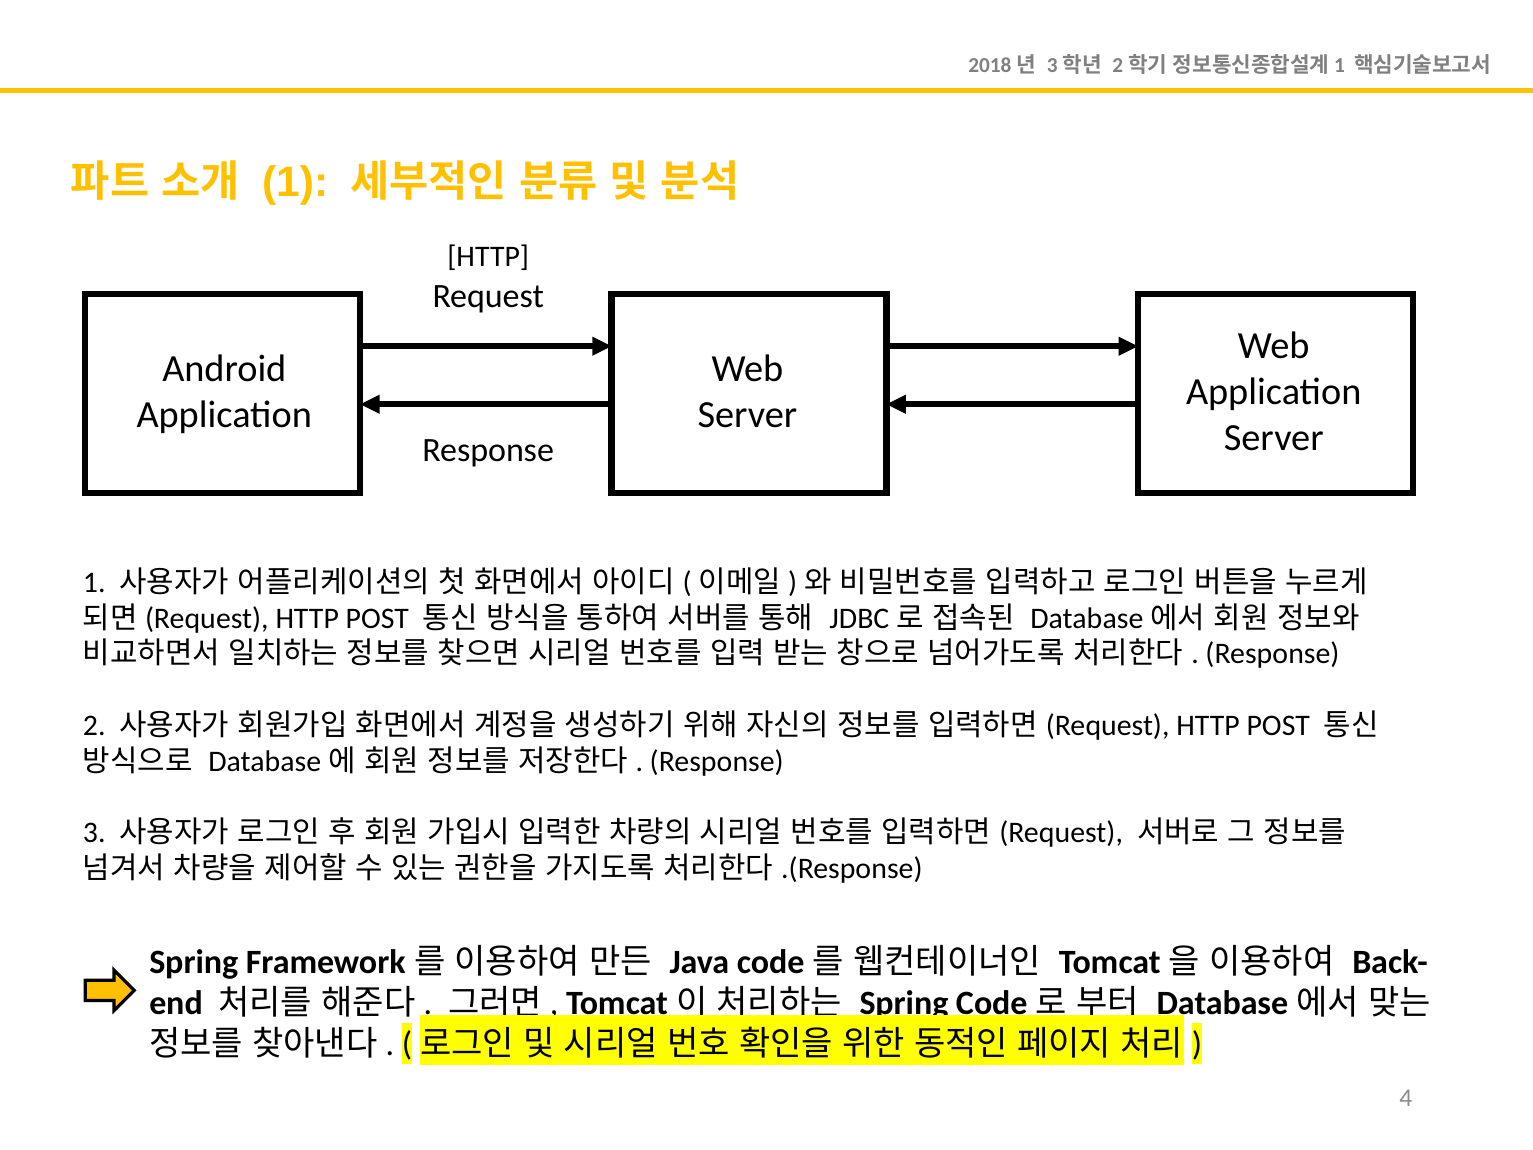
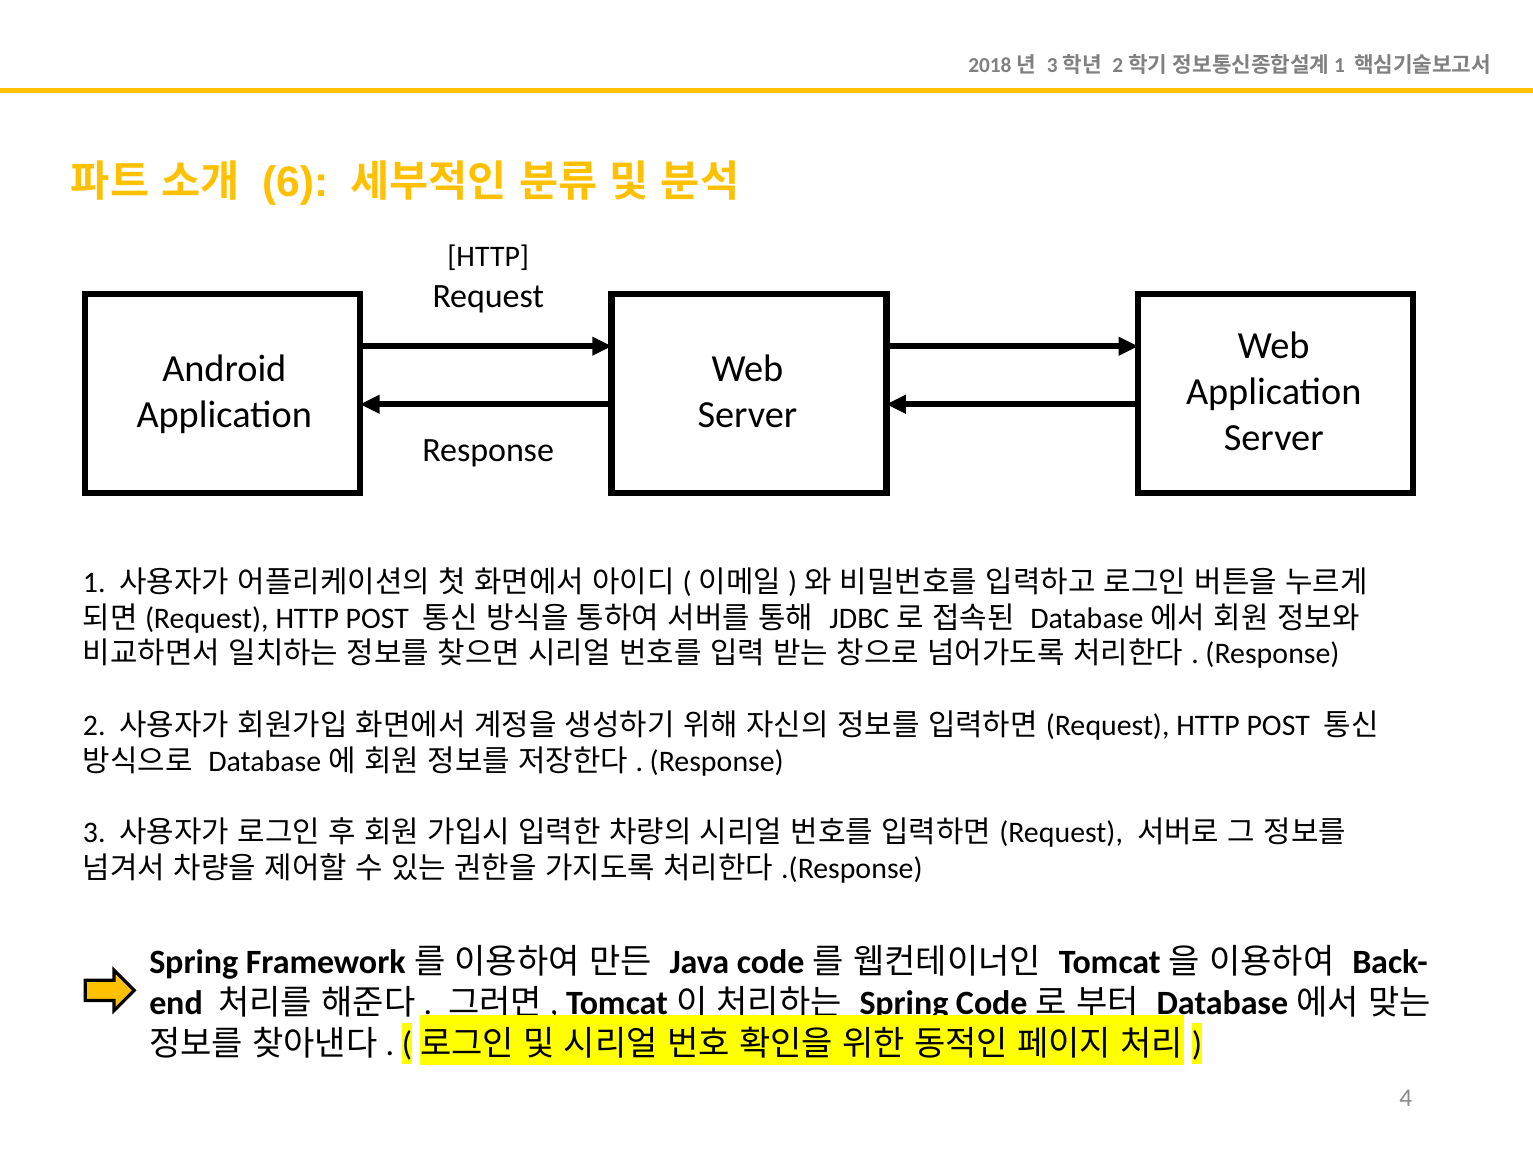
1: 1 -> 6 (295, 182)
